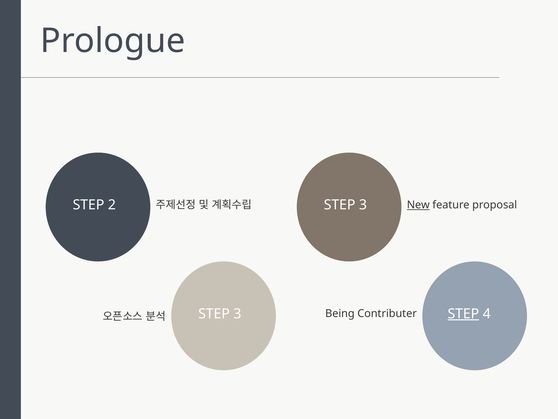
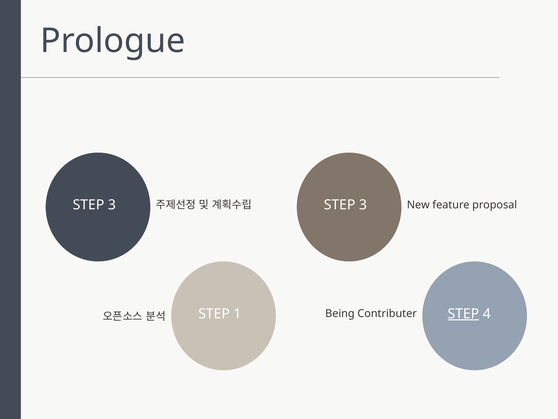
2: 2 -> 3 (112, 205)
New underline: present -> none (418, 205)
3: 3 -> 1 (237, 313)
